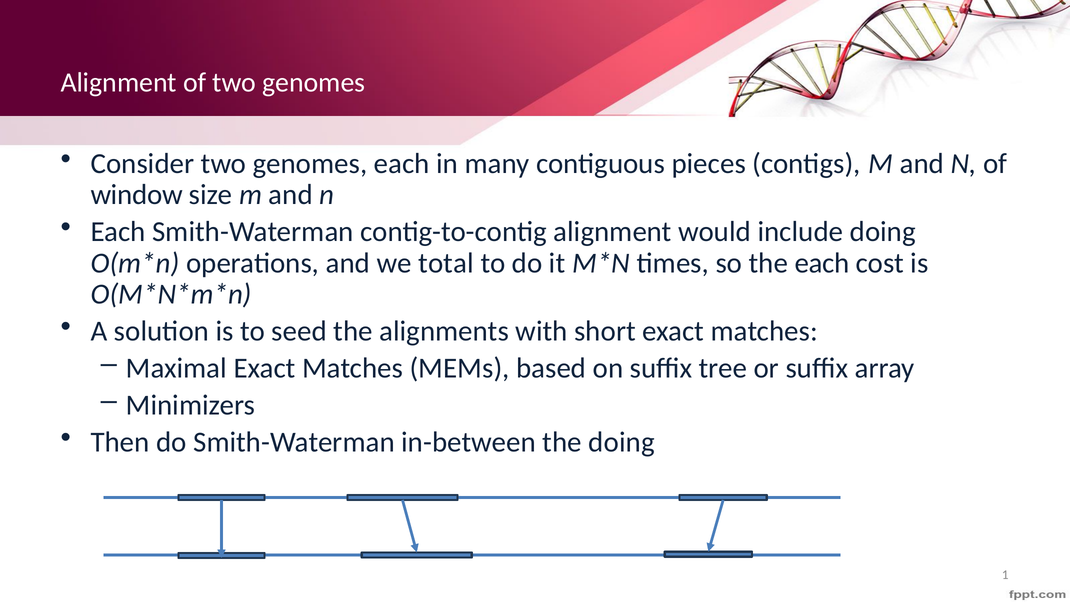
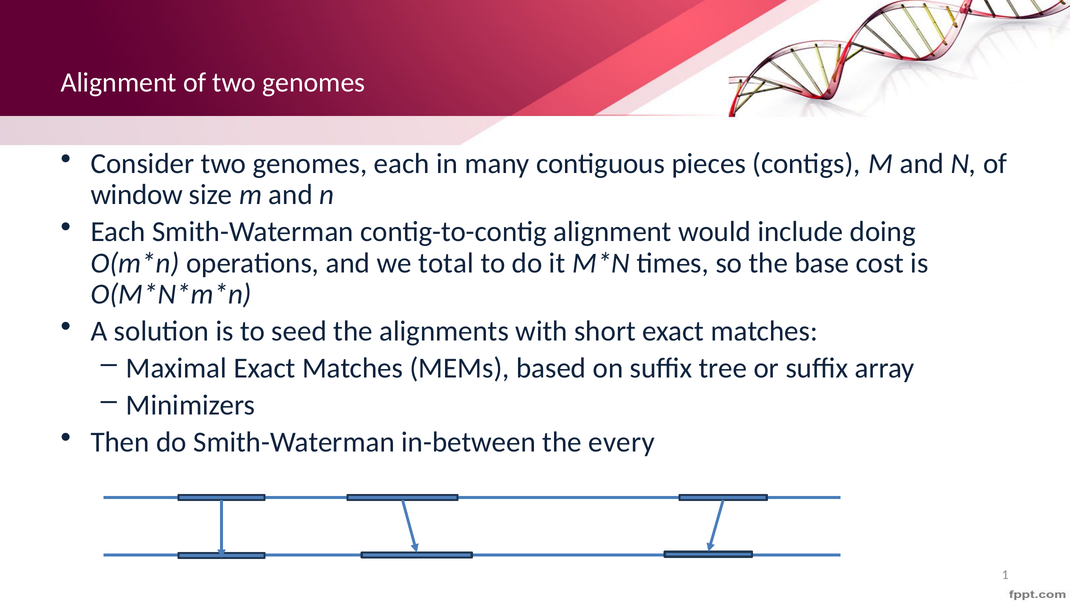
the each: each -> base (822, 263)
the doing: doing -> every (622, 442)
